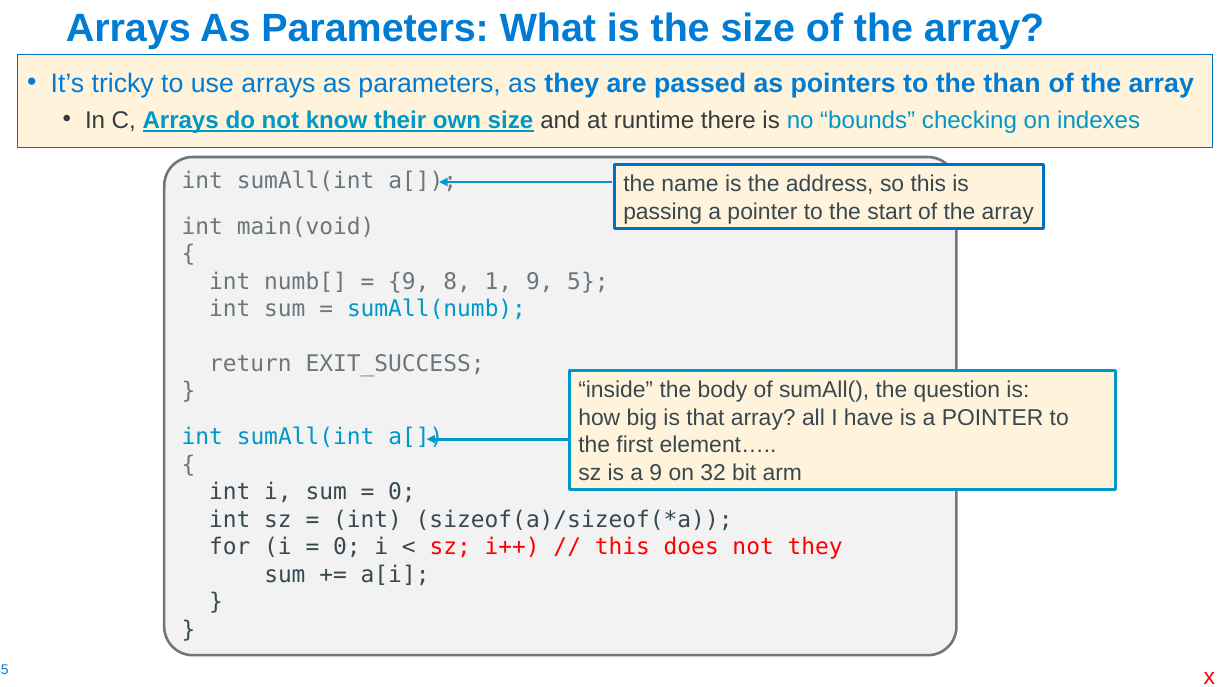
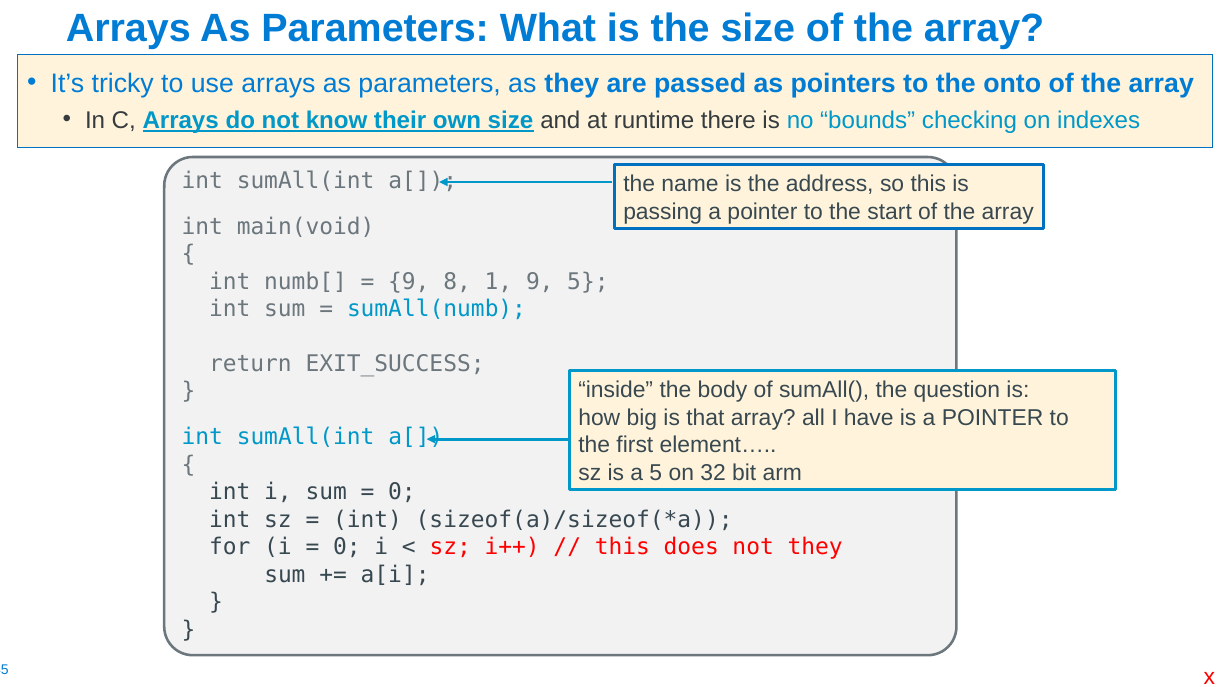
than: than -> onto (1012, 84)
a 9: 9 -> 5 (656, 473)
